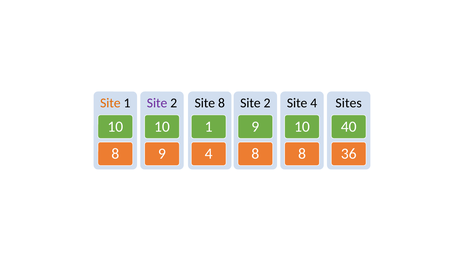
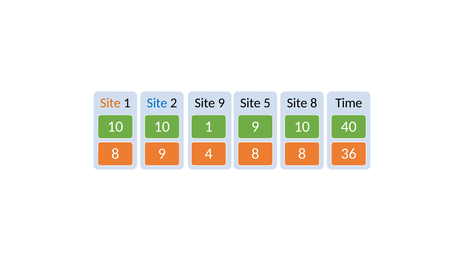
Site colour: purple -> blue (157, 103)
Site 8: 8 -> 9 (221, 103)
2: 2 -> 5 (267, 103)
Site 4: 4 -> 8 (314, 103)
Sites: Sites -> Time (349, 103)
